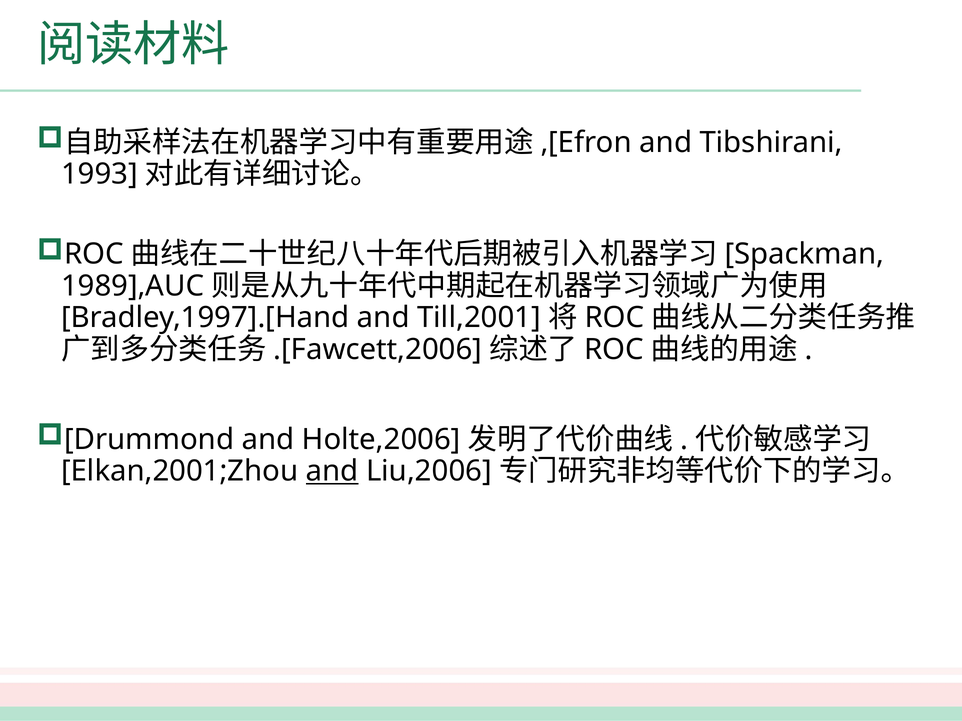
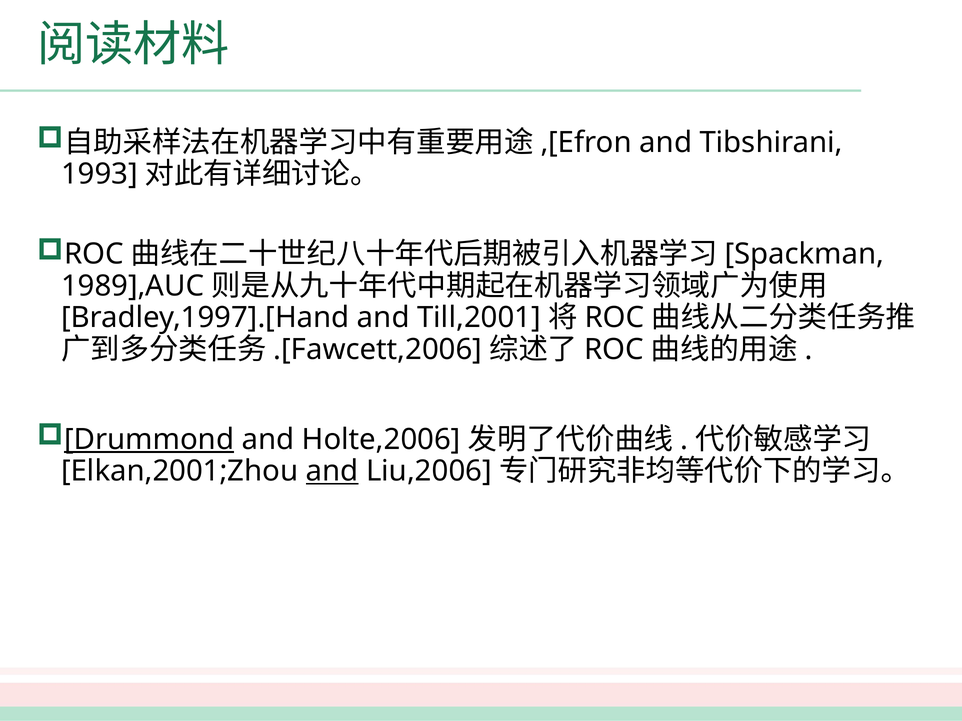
Drummond underline: none -> present (149, 440)
